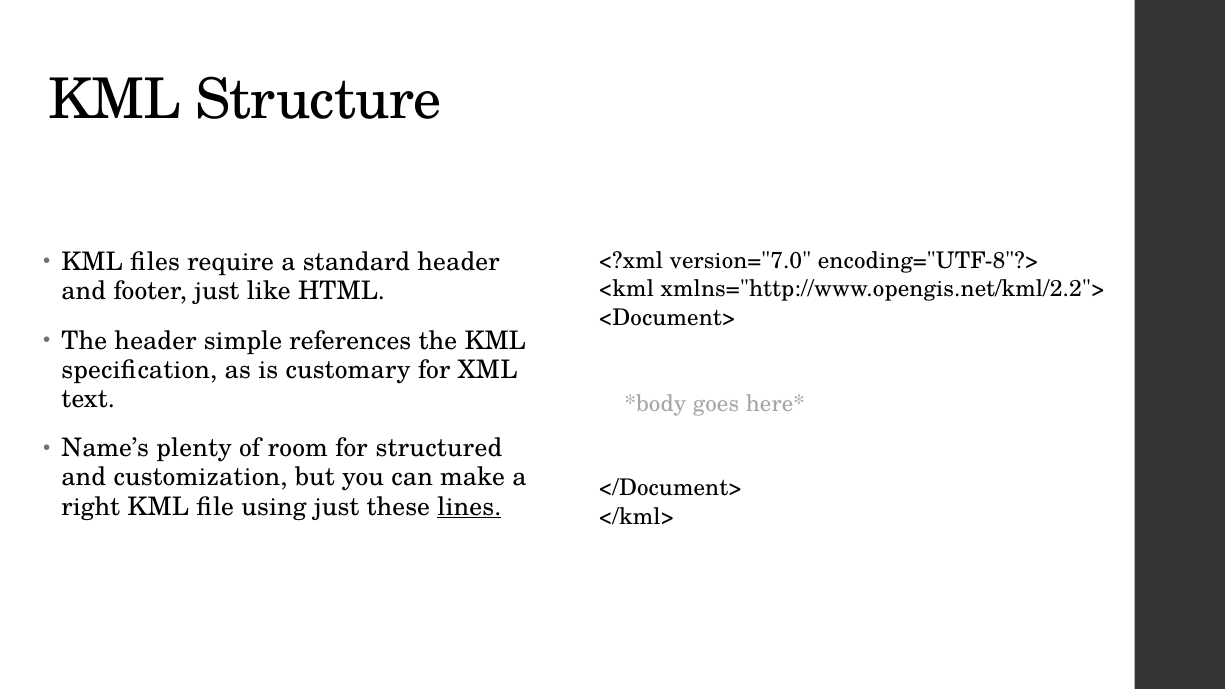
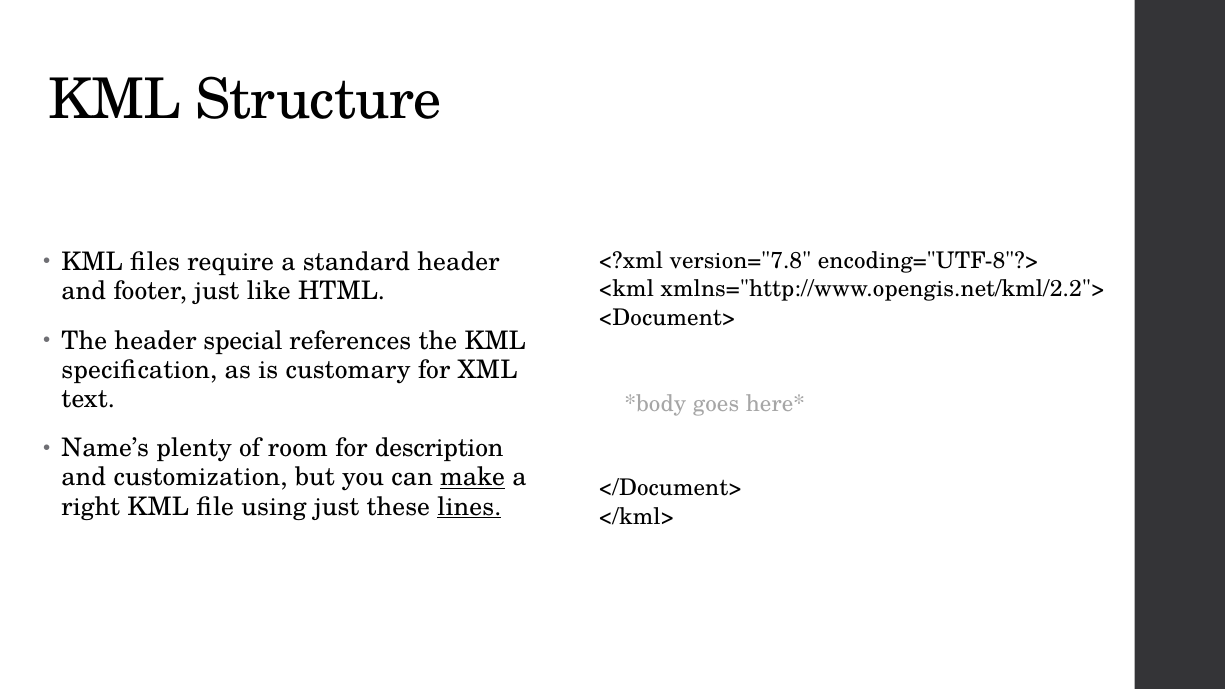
version="7.0: version="7.0 -> version="7.8 (740, 260)
simple: simple -> special (243, 341)
structured: structured -> description (439, 448)
make underline: none -> present (473, 478)
